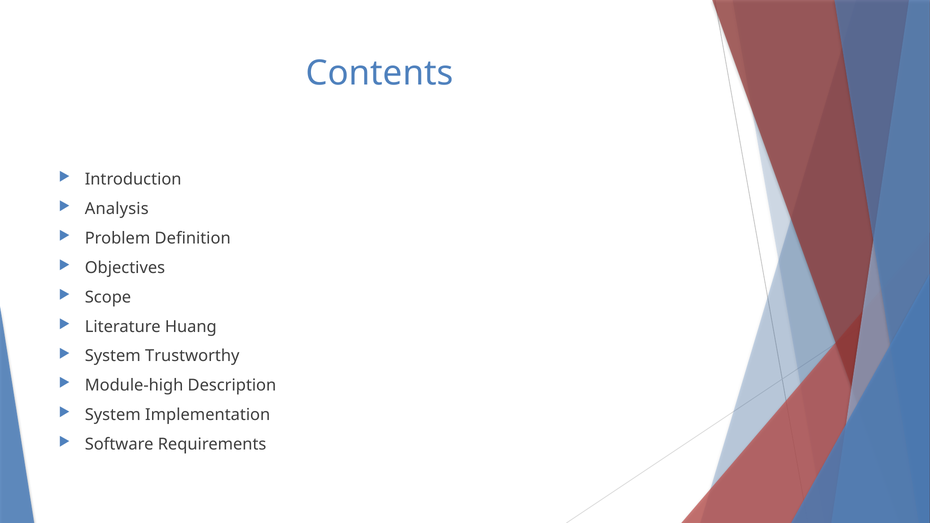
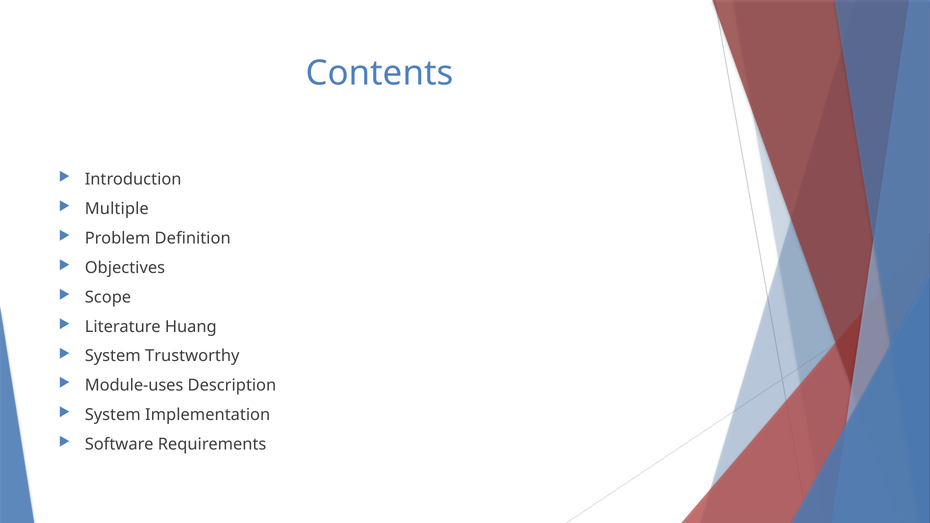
Analysis: Analysis -> Multiple (117, 209)
Module-high: Module-high -> Module-uses (134, 386)
